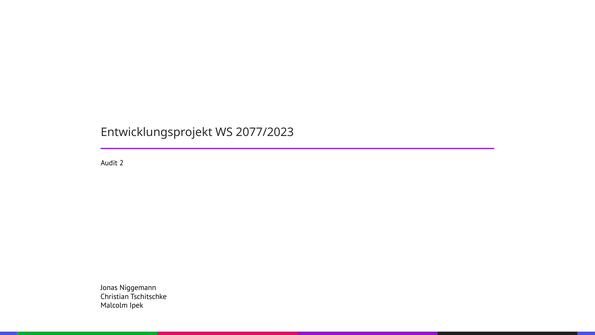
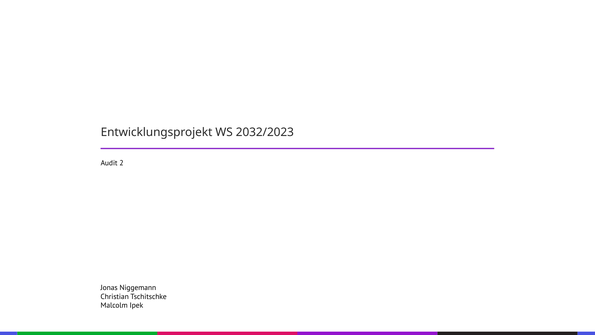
2077/2023: 2077/2023 -> 2032/2023 (265, 132)
